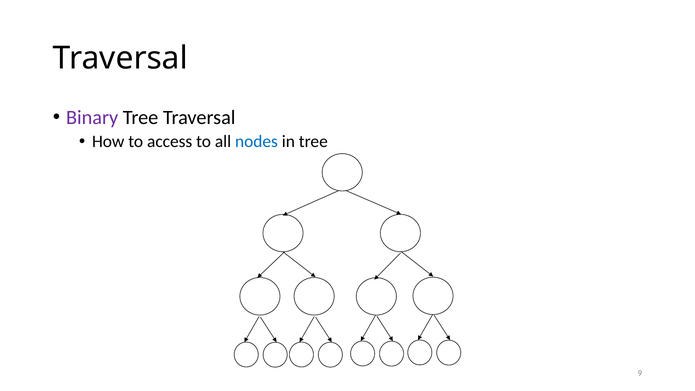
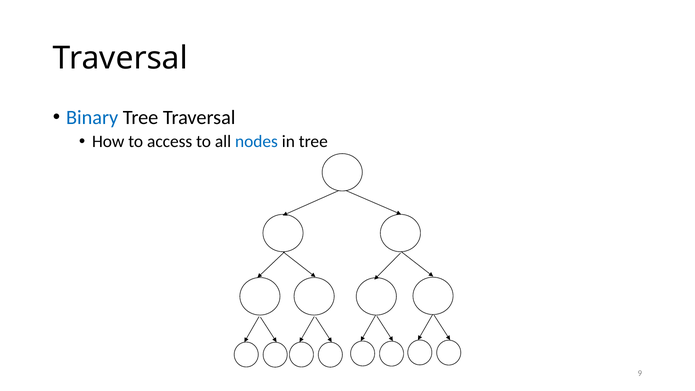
Binary colour: purple -> blue (92, 118)
